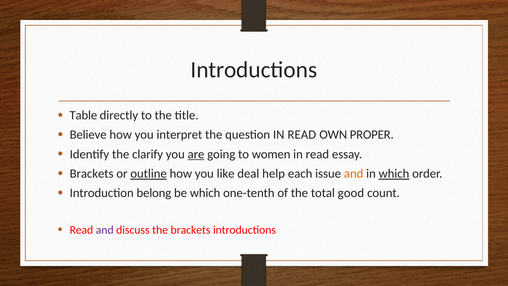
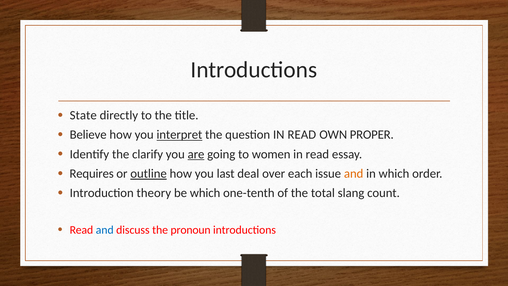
Table: Table -> State (83, 115)
interpret underline: none -> present (179, 135)
Brackets: Brackets -> Requires (92, 174)
like: like -> last (226, 174)
help: help -> over (274, 174)
which underline: present -> none (394, 174)
belong: belong -> theory (154, 193)
good: good -> slang (351, 193)
and colour: purple -> blue (105, 230)
the brackets: brackets -> pronoun (191, 230)
